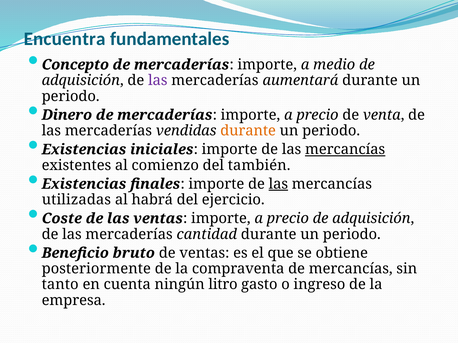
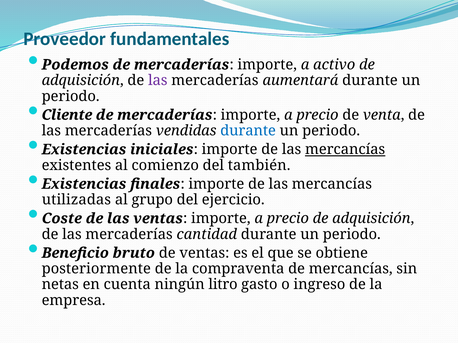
Encuentra: Encuentra -> Proveedor (65, 39)
Concepto: Concepto -> Podemos (75, 65)
medio: medio -> activo (334, 65)
Dinero: Dinero -> Cliente (67, 115)
durante colour: orange -> blue (248, 131)
las underline: present -> none (278, 184)
habrá: habrá -> grupo (152, 200)
tanto: tanto -> netas (60, 285)
